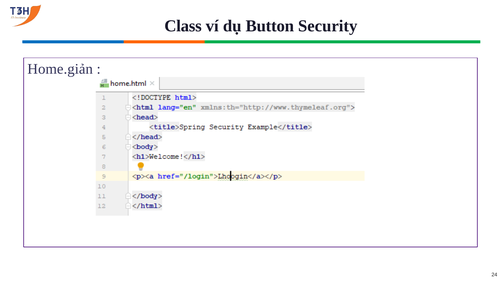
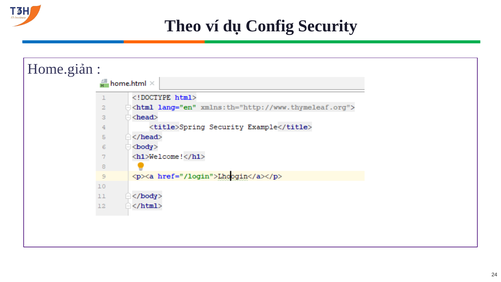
Class: Class -> Theo (183, 26)
Button: Button -> Config (270, 26)
